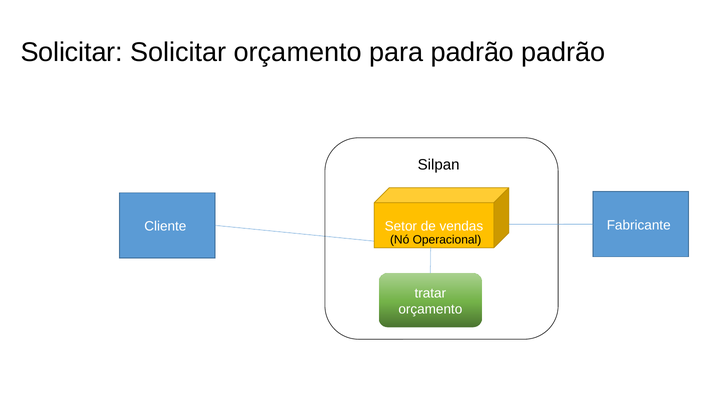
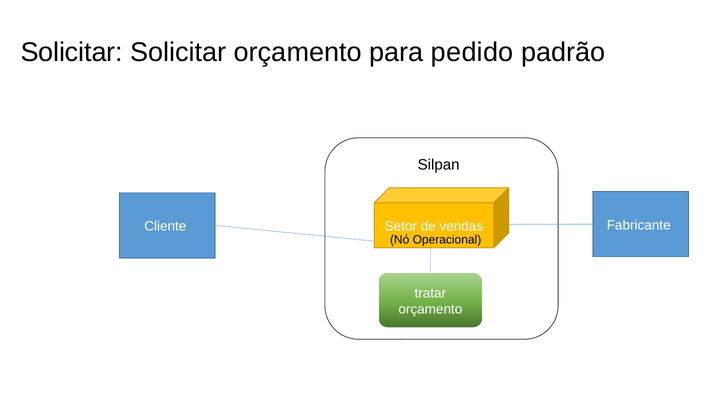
para padrão: padrão -> pedido (472, 52)
